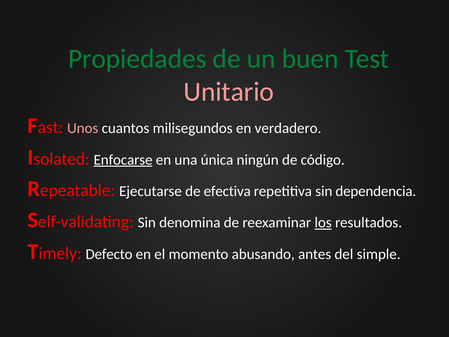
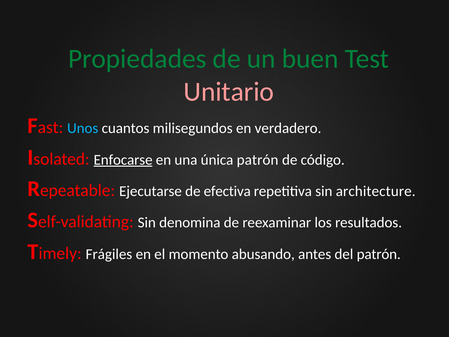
Unos colour: pink -> light blue (83, 128)
única ningún: ningún -> patrón (258, 160)
dependencia: dependencia -> architecture (376, 191)
los underline: present -> none (323, 223)
Defecto: Defecto -> Frágiles (109, 254)
del simple: simple -> patrón (379, 254)
